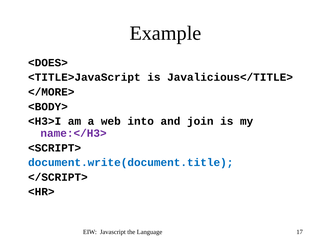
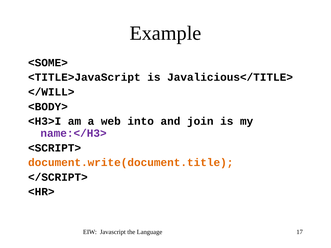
<DOES>: <DOES> -> <SOME> (48, 63)
</MORE>: </MORE> -> </WILL> (51, 92)
document.write(document.title colour: blue -> orange (131, 163)
